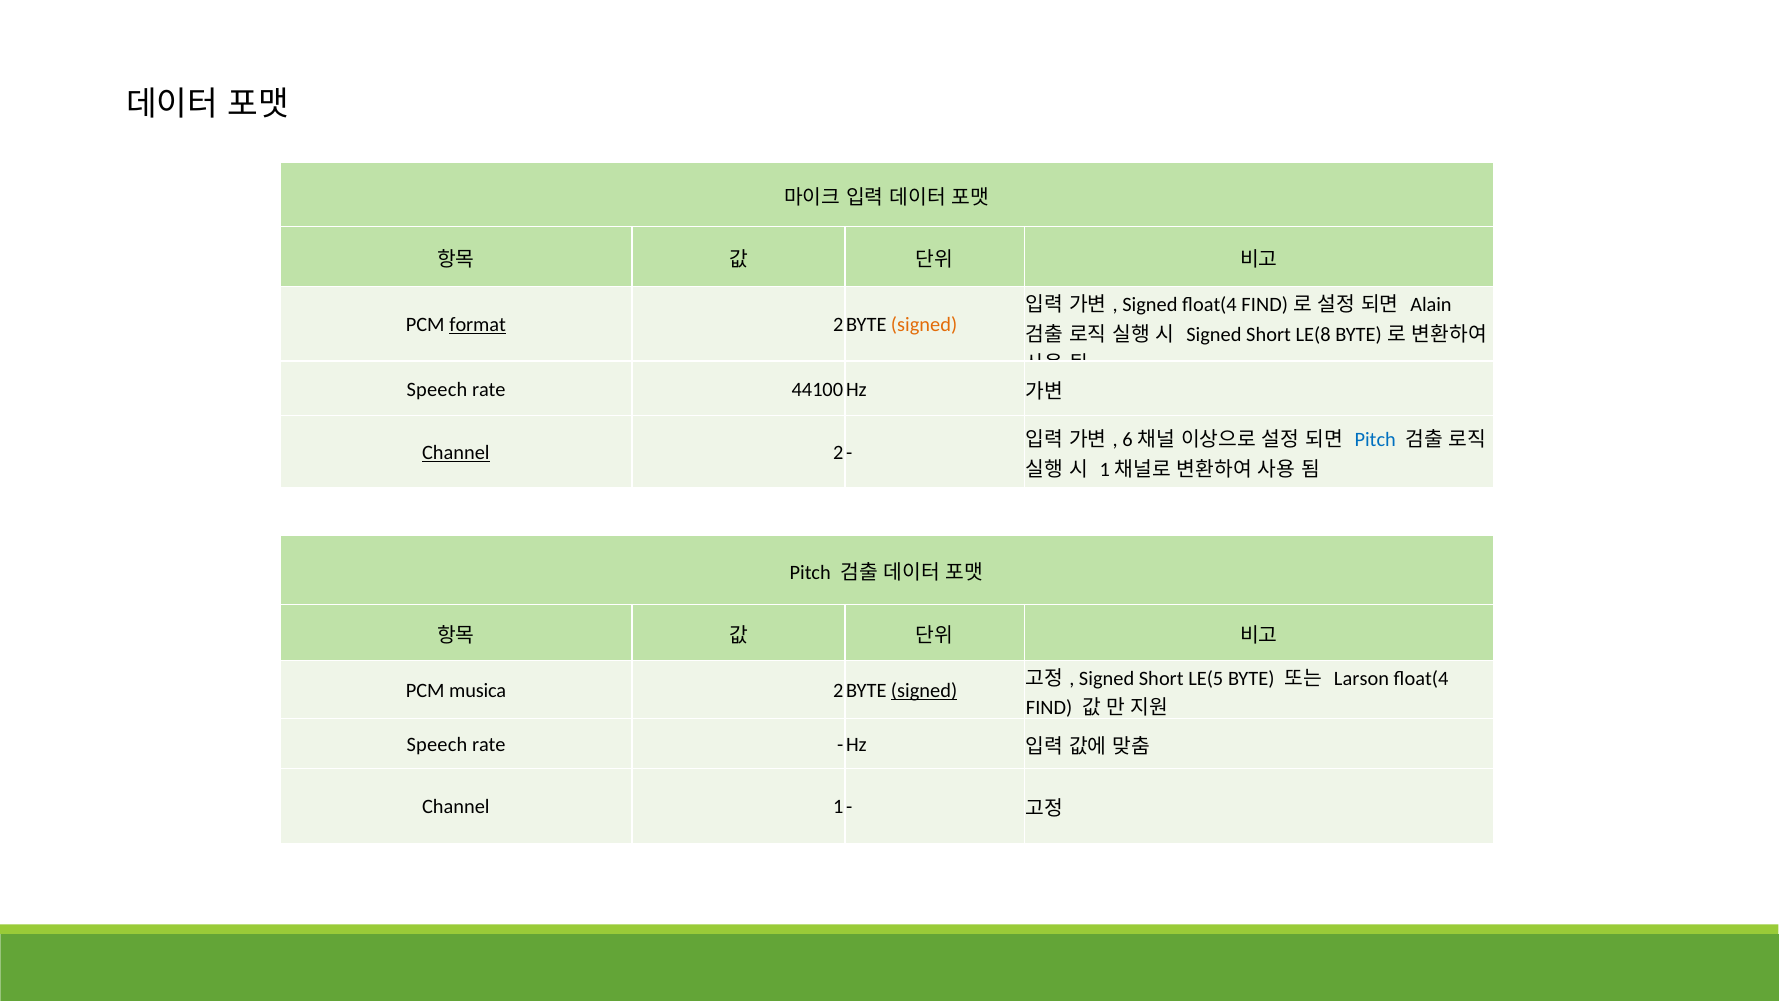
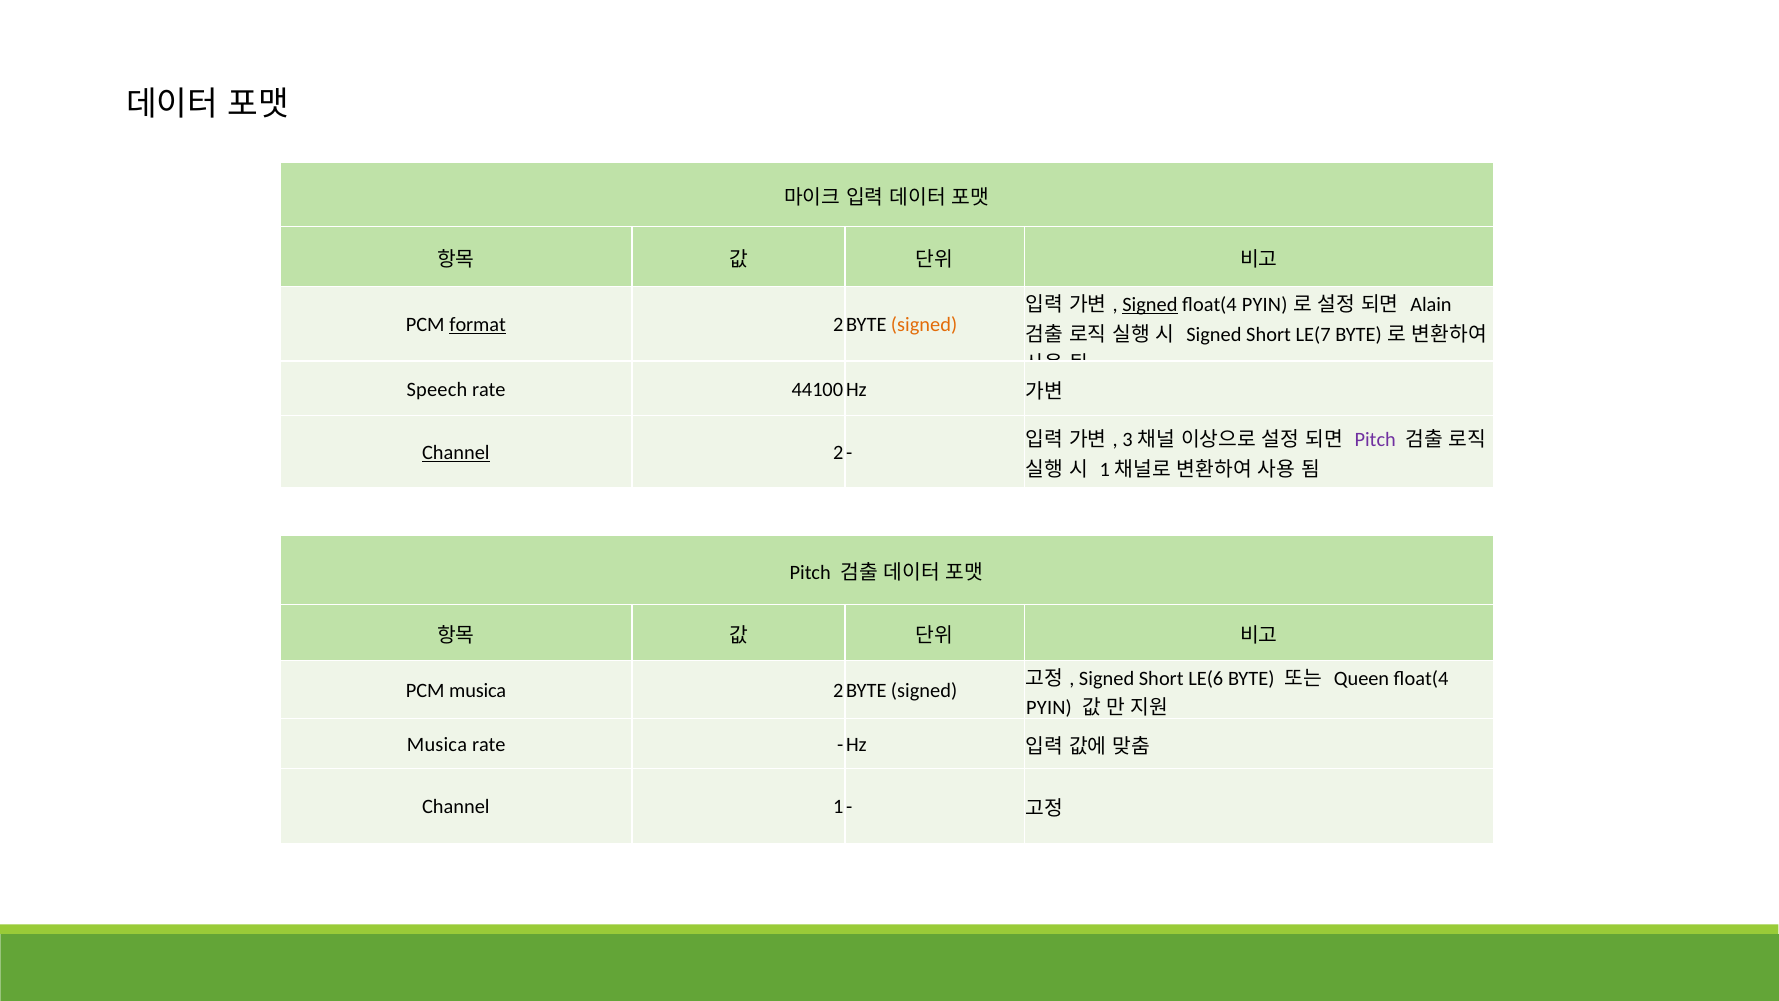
Signed underline: none -> present (1150, 305)
FIND: FIND -> PYIN (1265, 305)
LE(8: LE(8 -> LE(7 (1313, 334)
6: 6 -> 3 (1127, 440)
Pitch colour: blue -> purple (1375, 440)
LE(5: LE(5 -> LE(6 (1206, 678)
Larson: Larson -> Queen (1362, 678)
signed underline: present -> none (924, 690)
FIND: FIND -> PYIN (1049, 708)
Speech: Speech -> Musica (437, 744)
